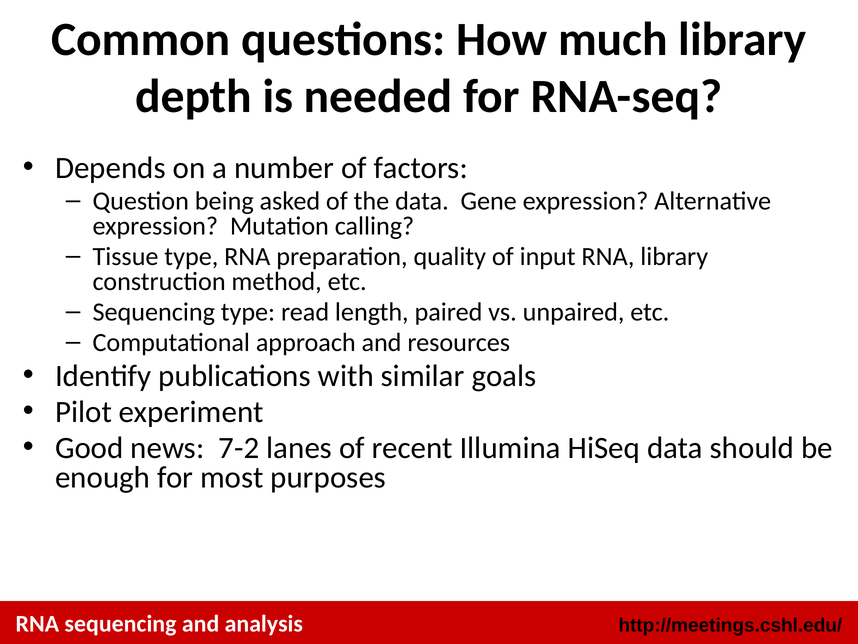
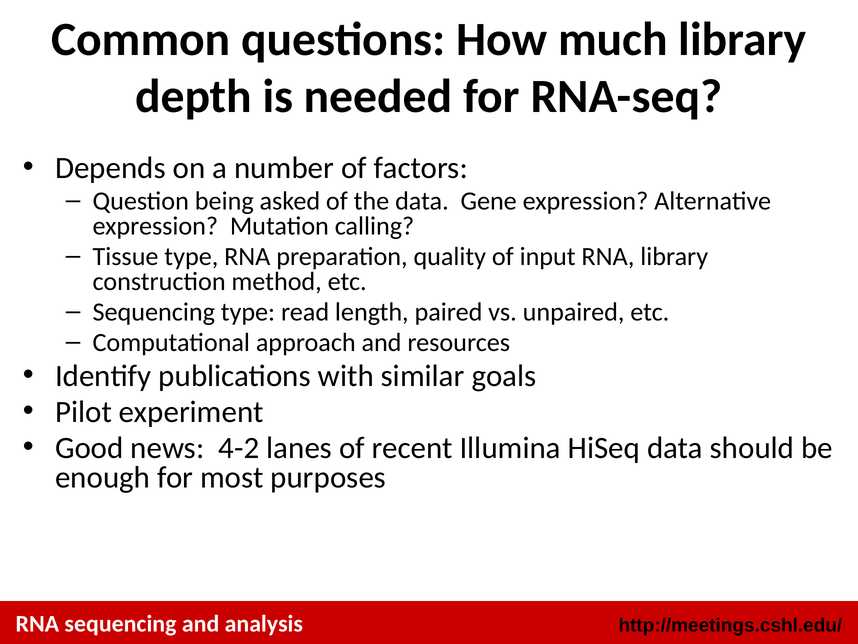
7-2: 7-2 -> 4-2 (239, 448)
